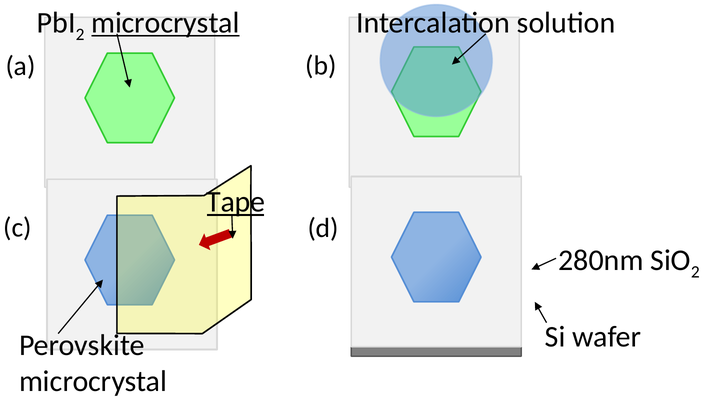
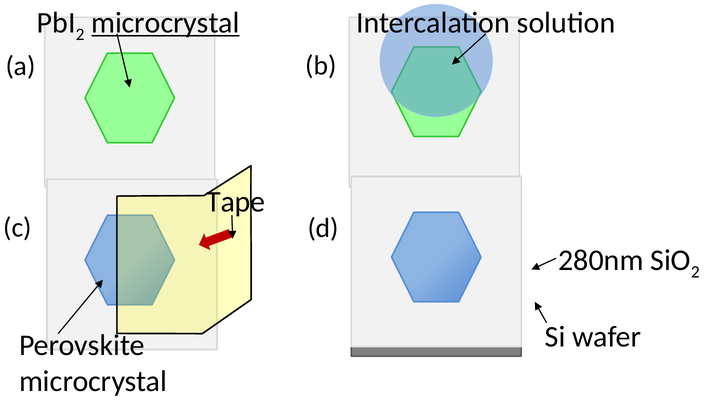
Tape underline: present -> none (236, 202)
